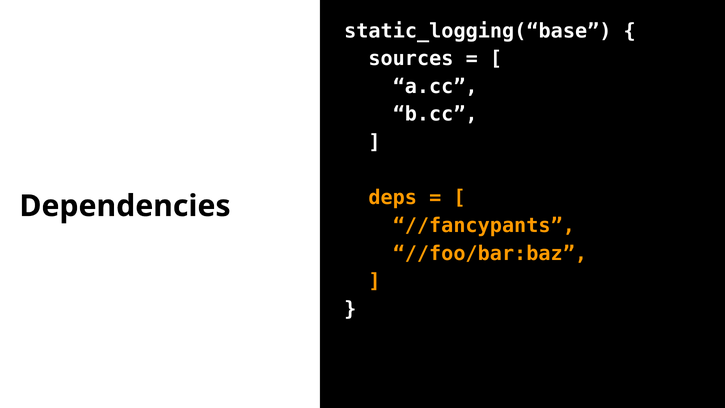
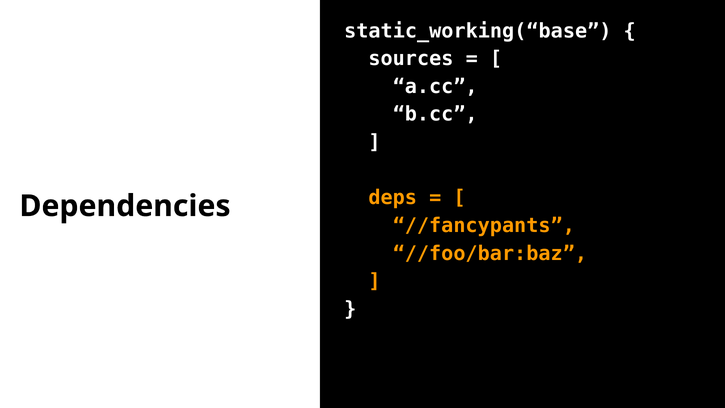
static_logging(“base: static_logging(“base -> static_working(“base (478, 31)
